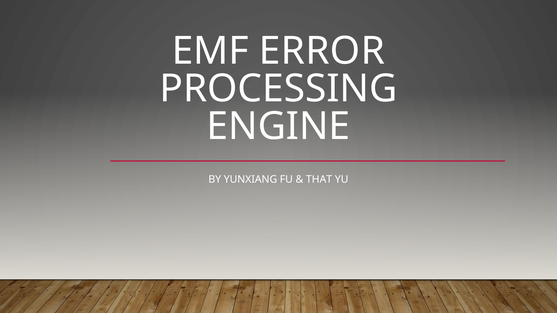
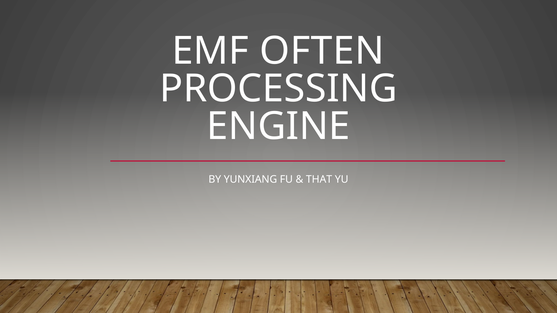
ERROR: ERROR -> OFTEN (322, 51)
